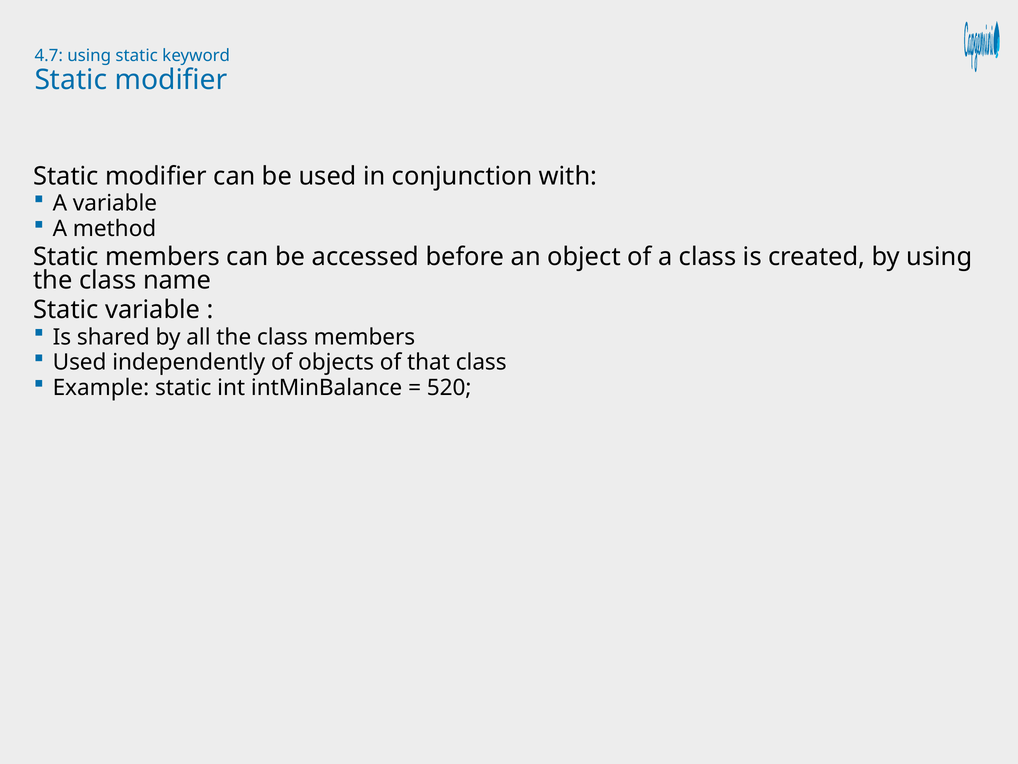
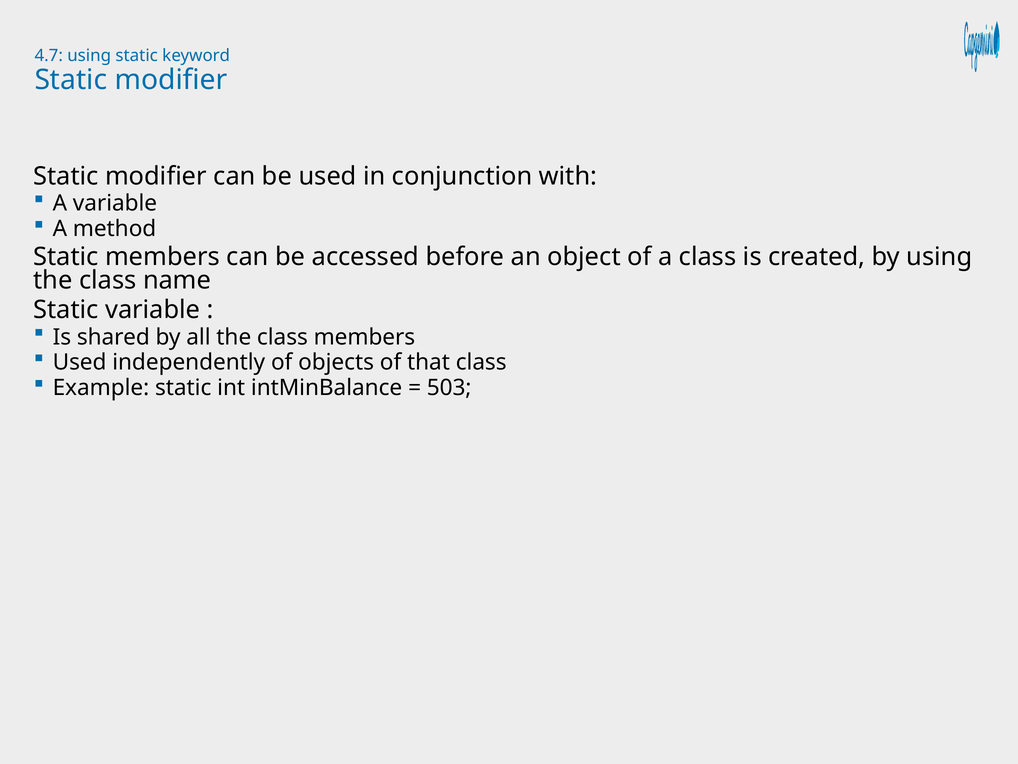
520: 520 -> 503 (449, 388)
